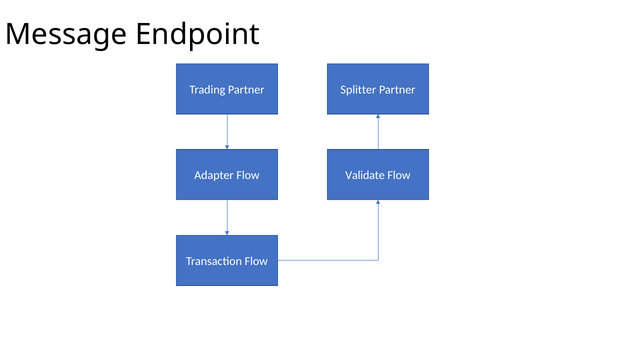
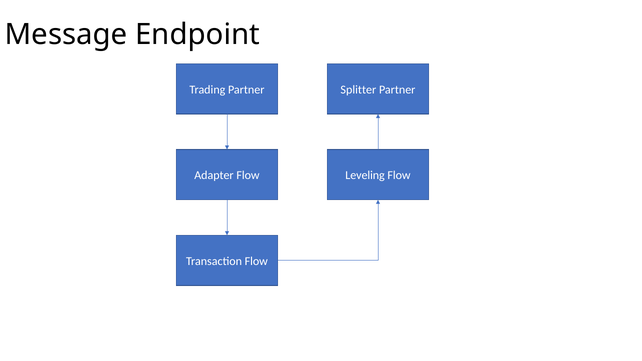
Validate: Validate -> Leveling (365, 176)
